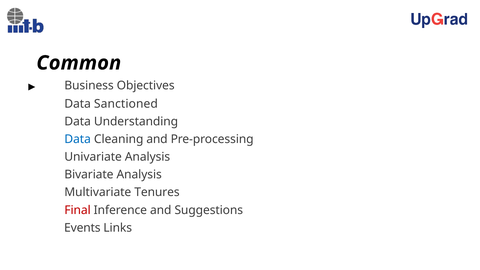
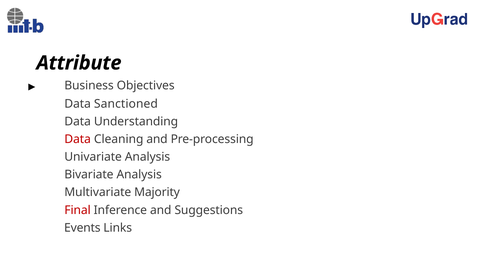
Common: Common -> Attribute (79, 63)
Data colour: blue -> red (78, 139)
Tenures: Tenures -> Majority (157, 192)
